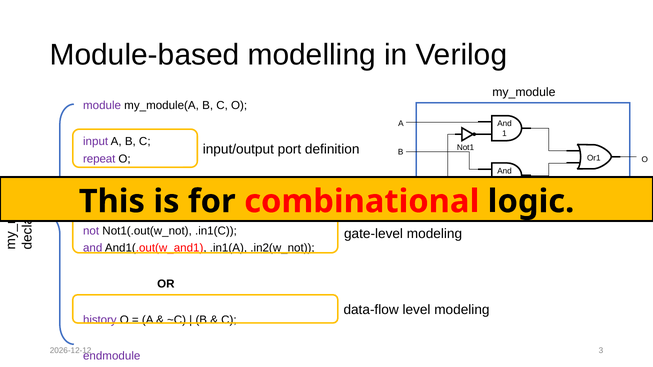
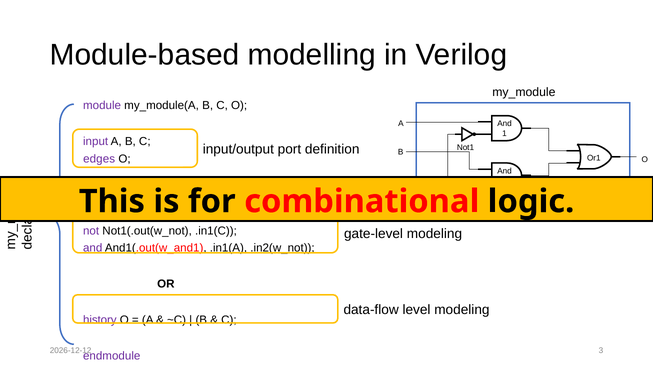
repeat: repeat -> edges (99, 159)
